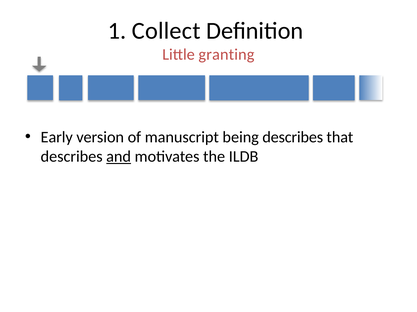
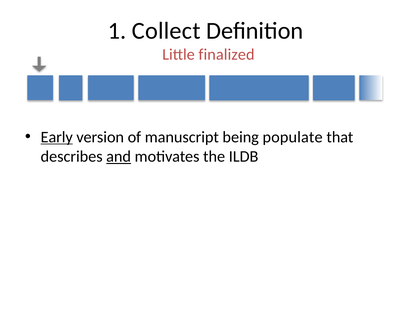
granting: granting -> finalized (227, 55)
Early underline: none -> present (57, 137)
being describes: describes -> populate (293, 137)
